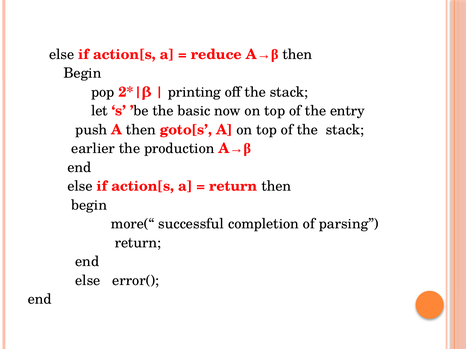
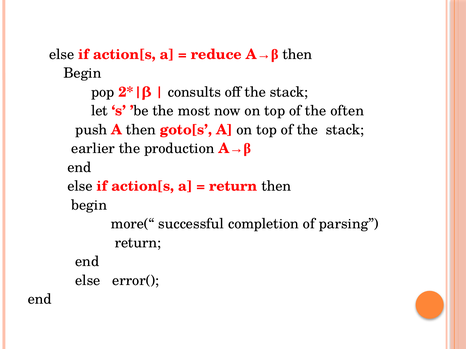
printing: printing -> consults (194, 92)
basic: basic -> most (194, 111)
entry: entry -> often (347, 111)
